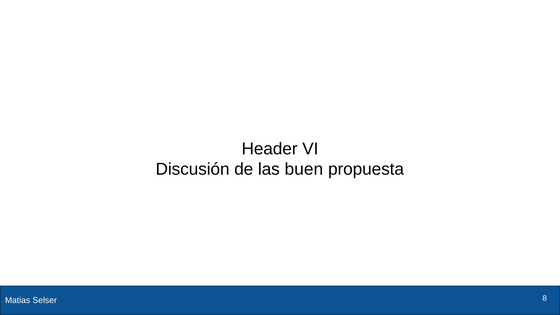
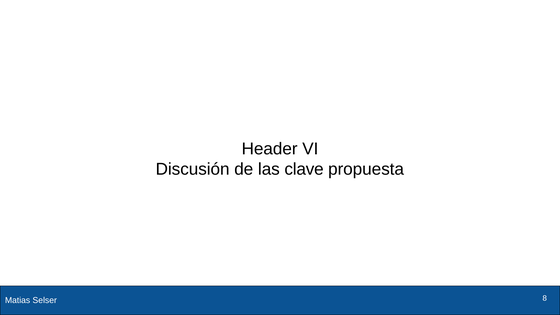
buen: buen -> clave (304, 169)
